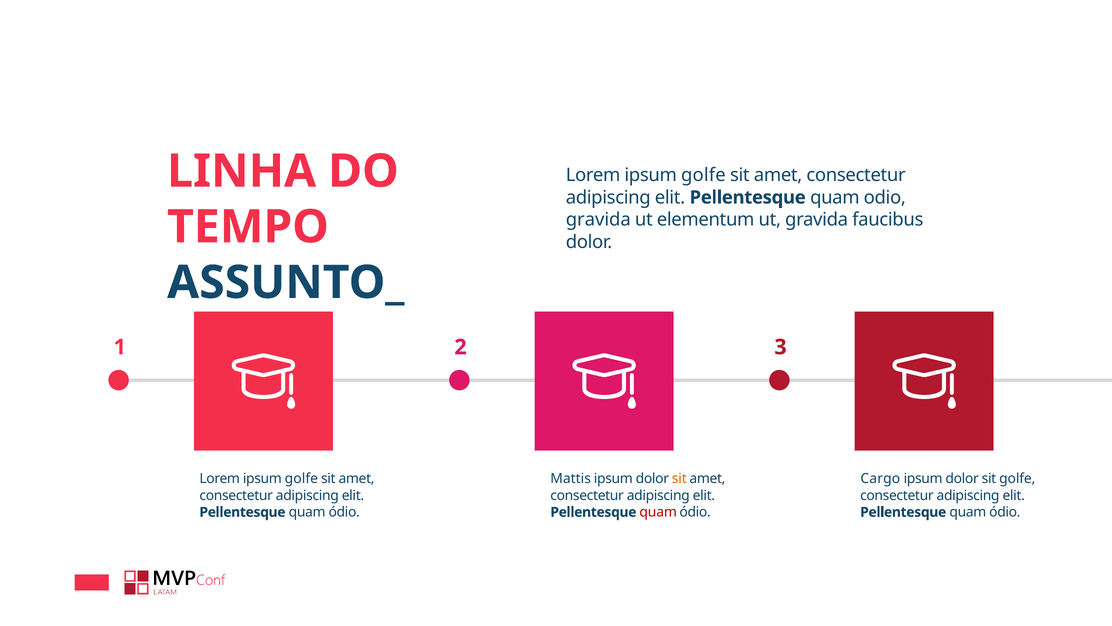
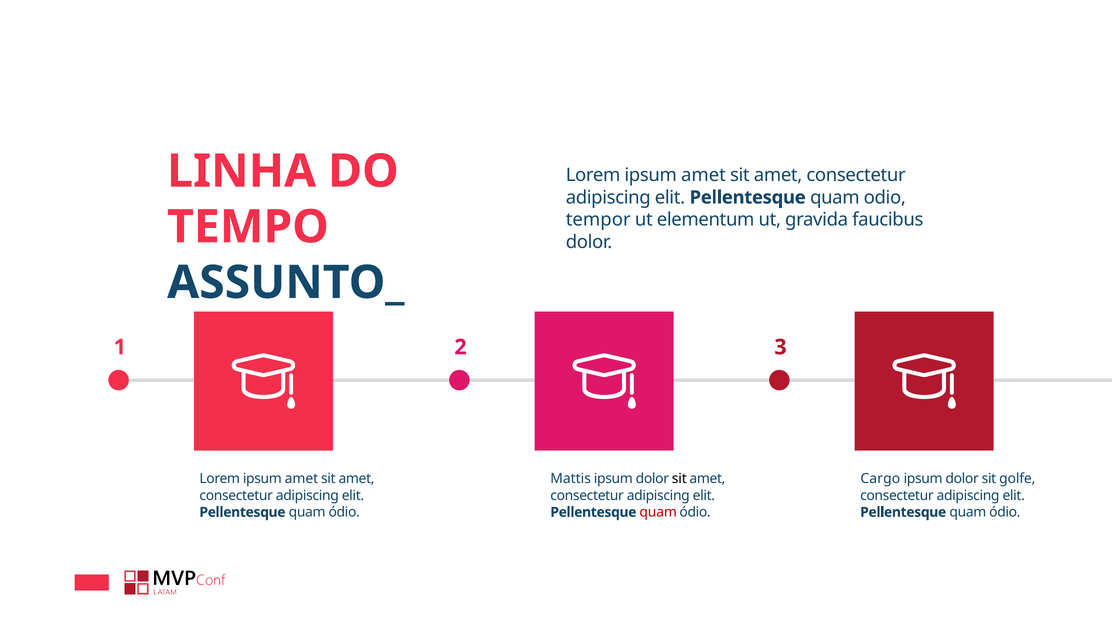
golfe: golfe -> amet (703, 175)
gravida: gravida -> tempor (598, 220)
golfe: golfe -> amet (301, 478)
sit colour: orange -> black (679, 478)
